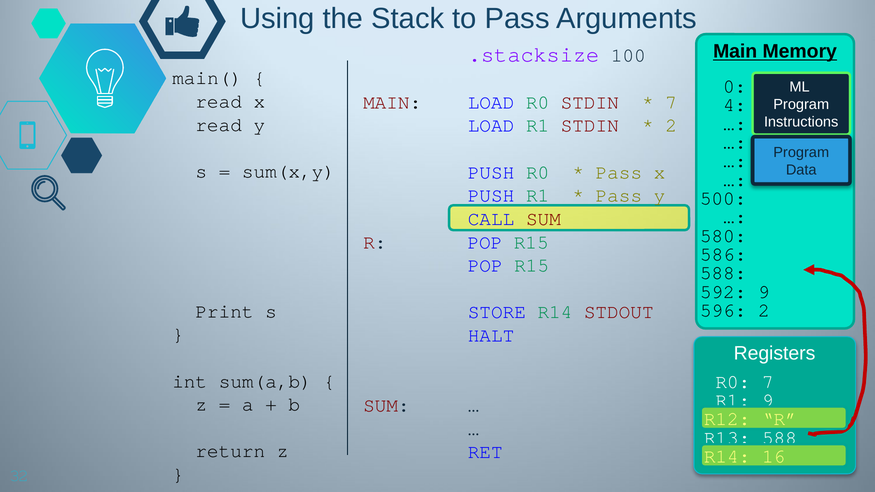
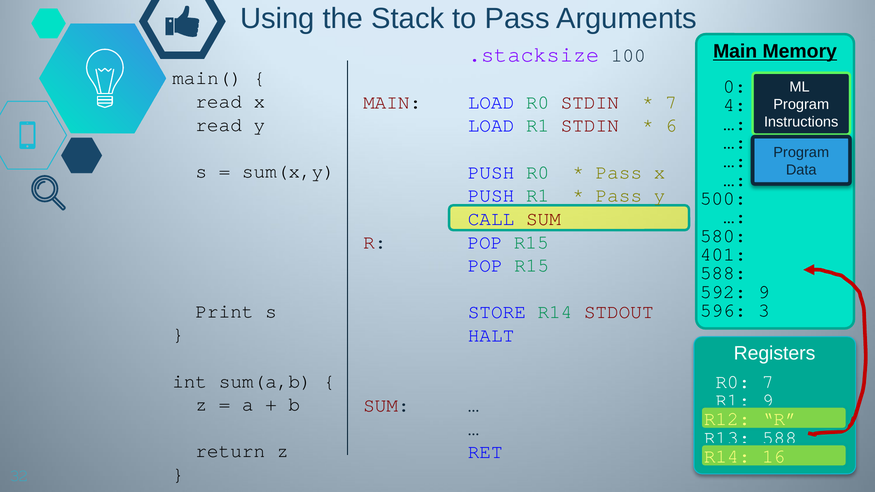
2: 2 -> 6 (671, 126)
586: 586 -> 401 (723, 255)
596 2: 2 -> 3 (764, 311)
